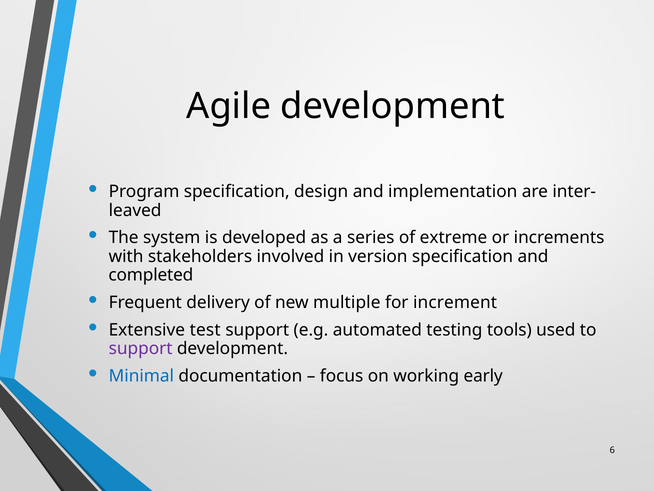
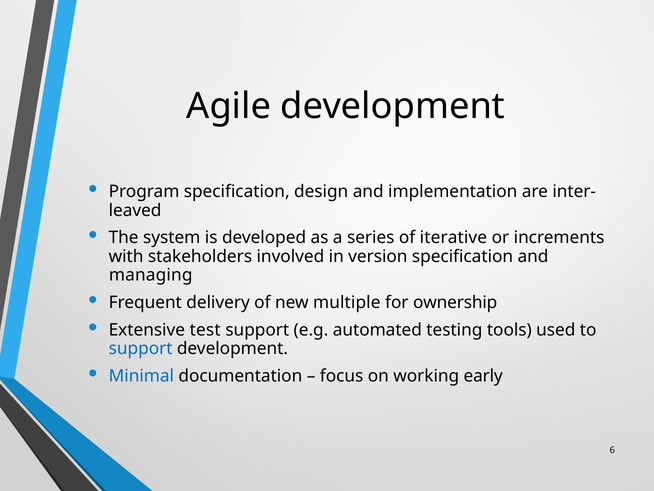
extreme: extreme -> iterative (453, 238)
completed: completed -> managing (151, 275)
increment: increment -> ownership (455, 302)
support colour: purple -> blue (141, 348)
